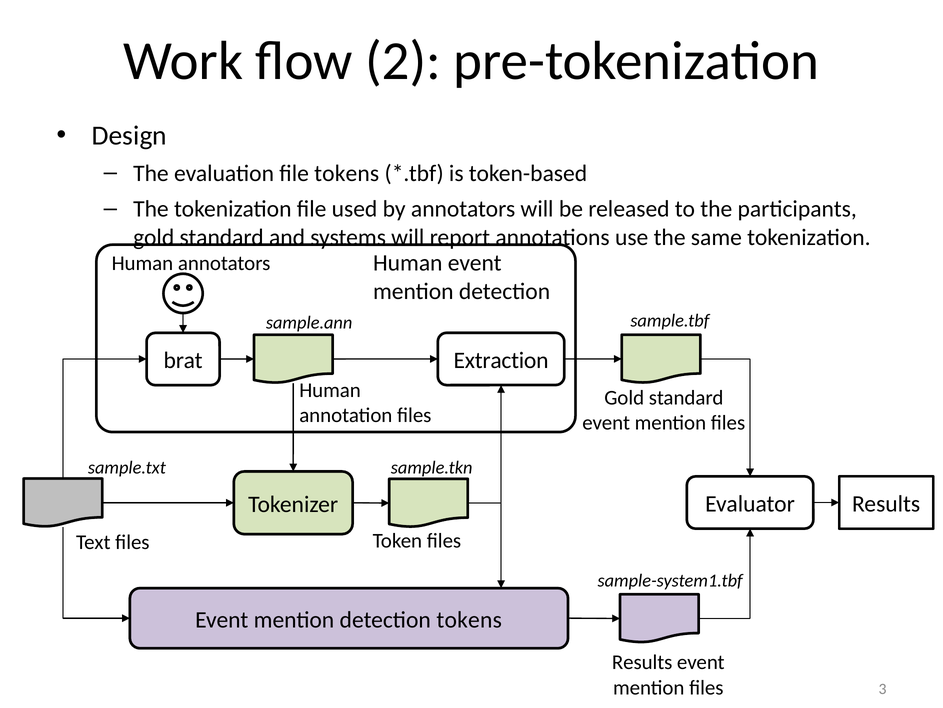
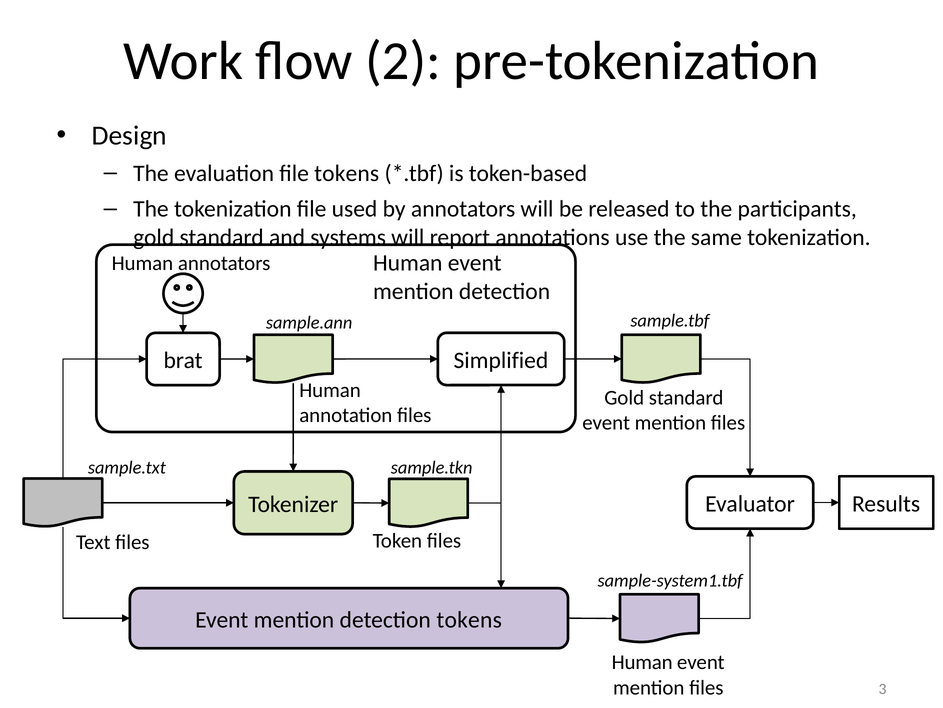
Extraction: Extraction -> Simplified (501, 360)
Results: Results -> Human (642, 662)
